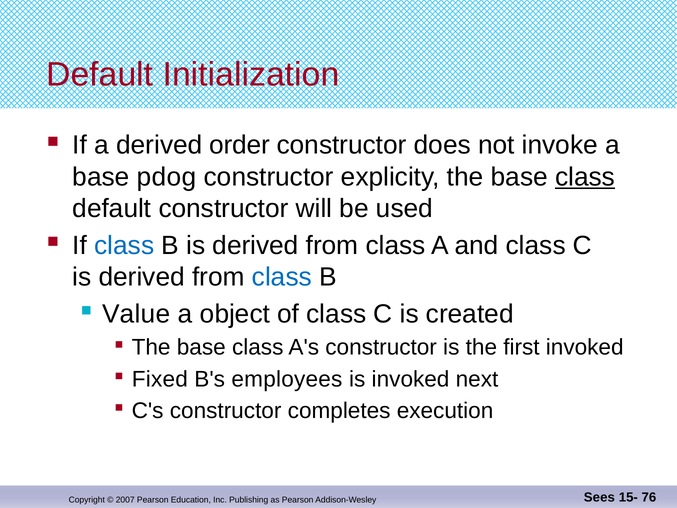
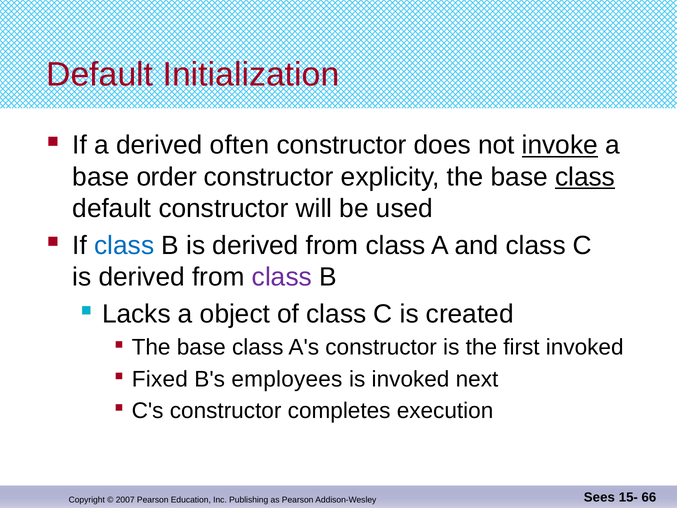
order: order -> often (239, 145)
invoke underline: none -> present (560, 145)
pdog: pdog -> order (167, 177)
class colour: blue -> purple (282, 277)
Value: Value -> Lacks (136, 314)
76: 76 -> 66 (649, 497)
